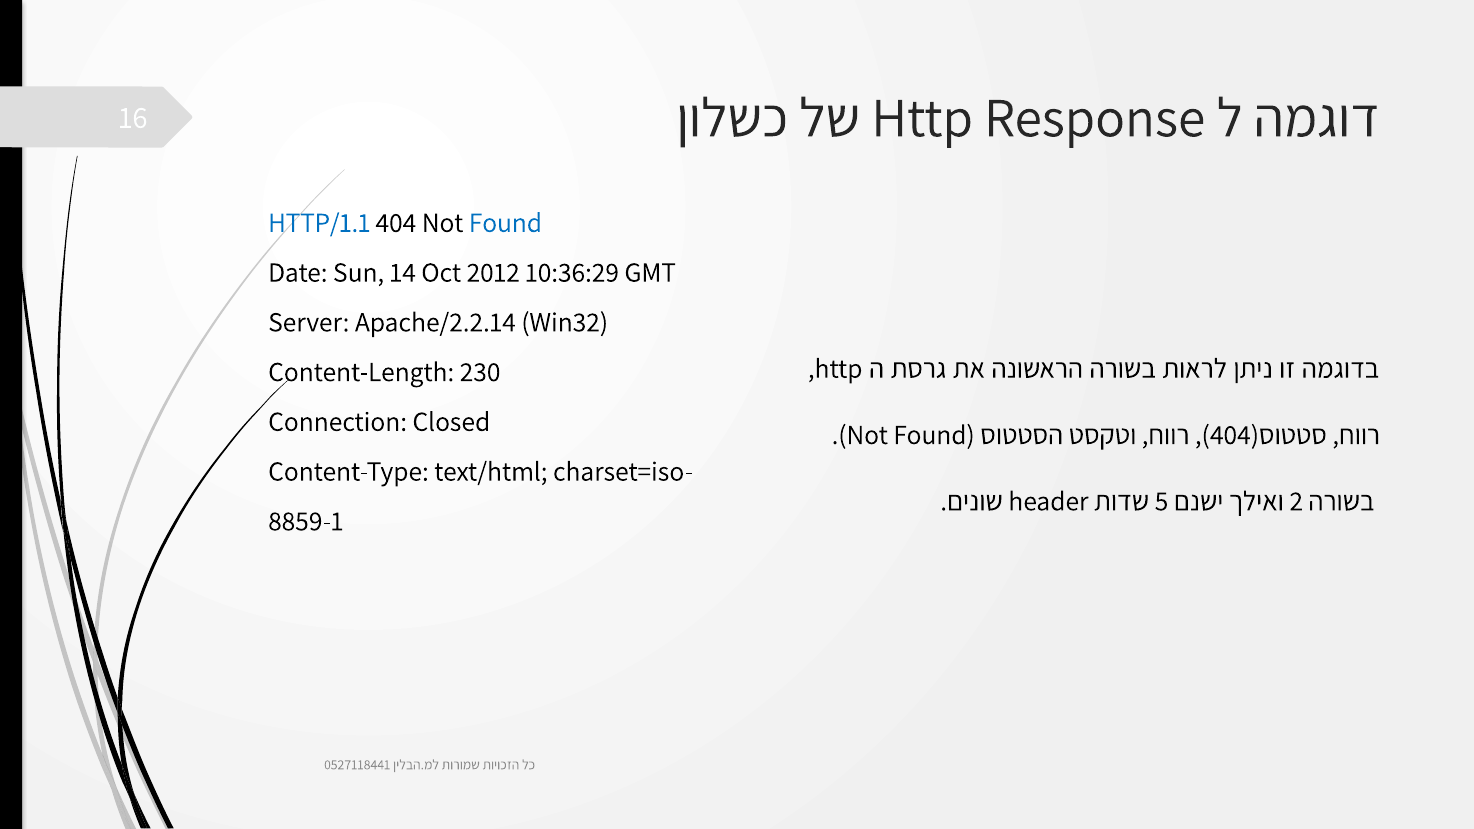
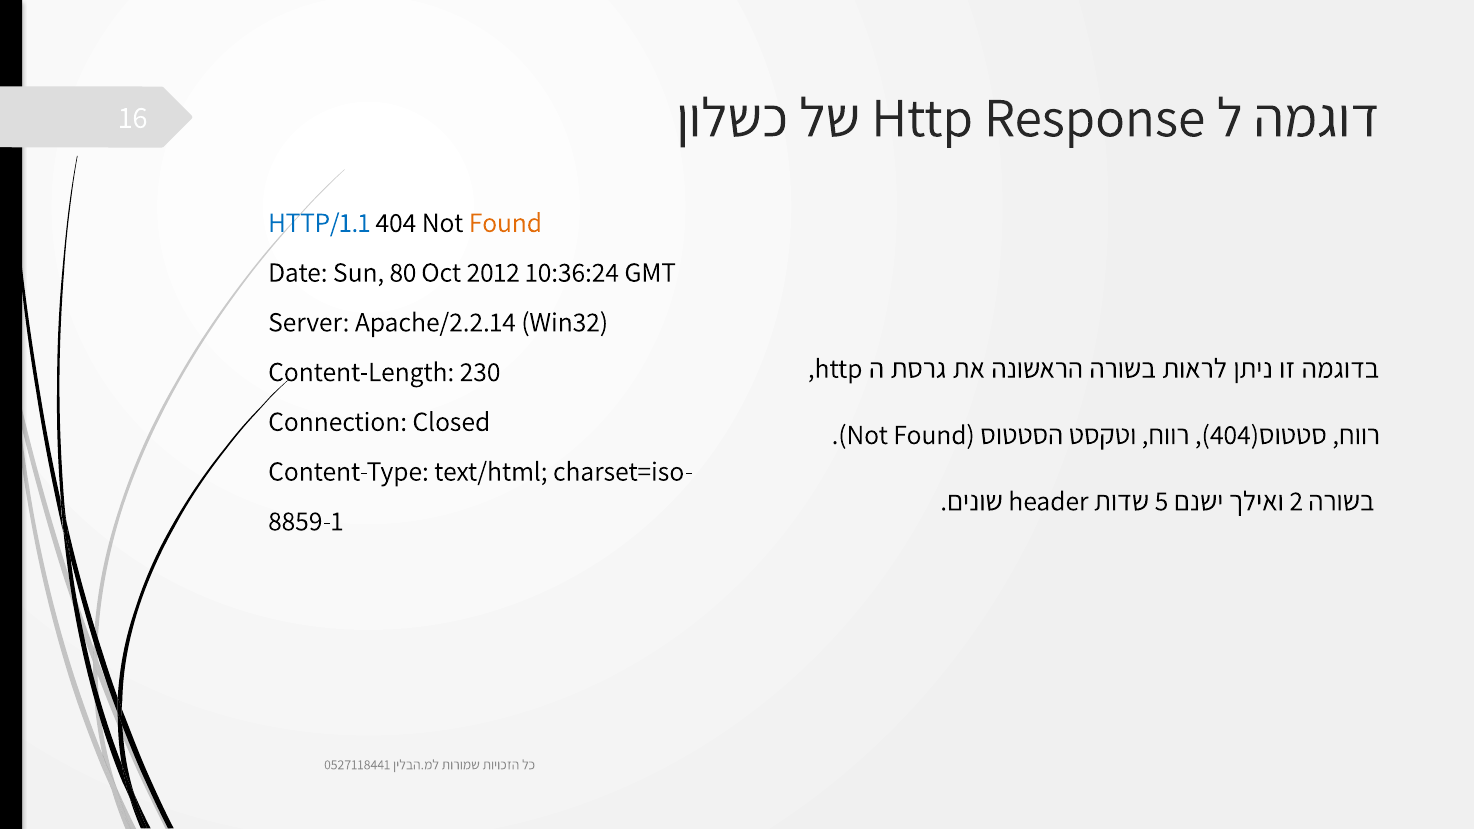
Found colour: blue -> orange (505, 223)
14: 14 -> 80 (403, 273)
10:36:29: 10:36:29 -> 10:36:24 (572, 273)
